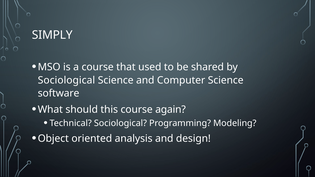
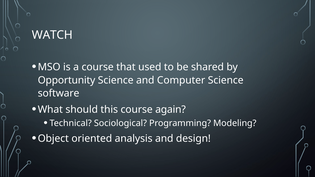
SIMPLY: SIMPLY -> WATCH (52, 35)
Sociological: Sociological -> Opportunity (67, 80)
